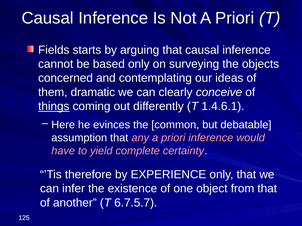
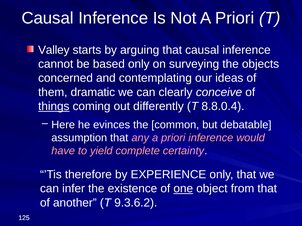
Fields: Fields -> Valley (54, 50)
1.4.6.1: 1.4.6.1 -> 8.8.0.4 (223, 106)
one underline: none -> present (183, 189)
6.7.5.7: 6.7.5.7 -> 9.3.6.2 (136, 203)
